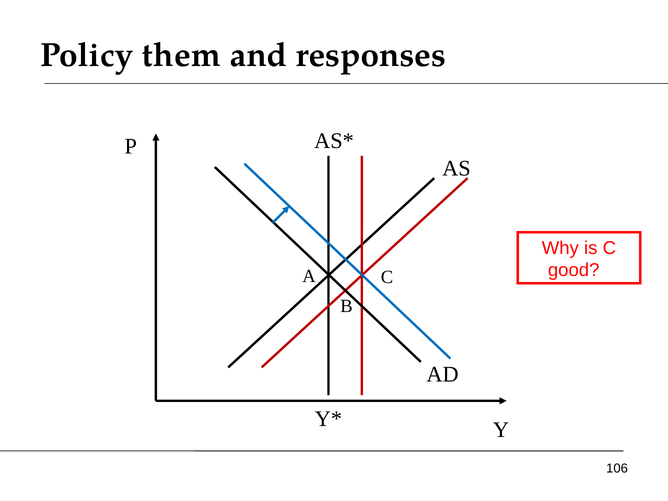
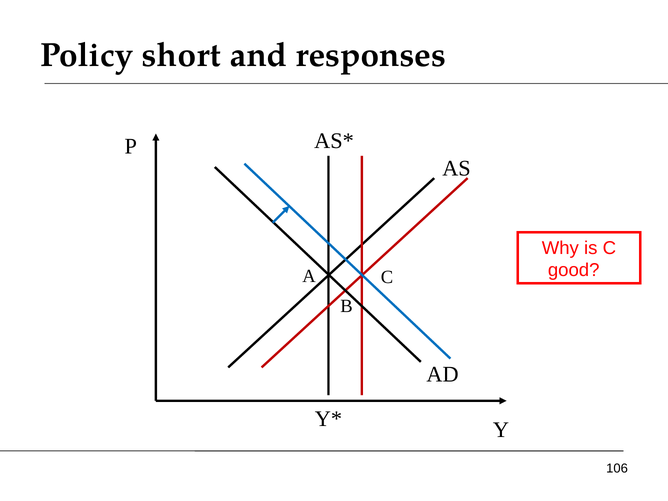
them: them -> short (181, 55)
